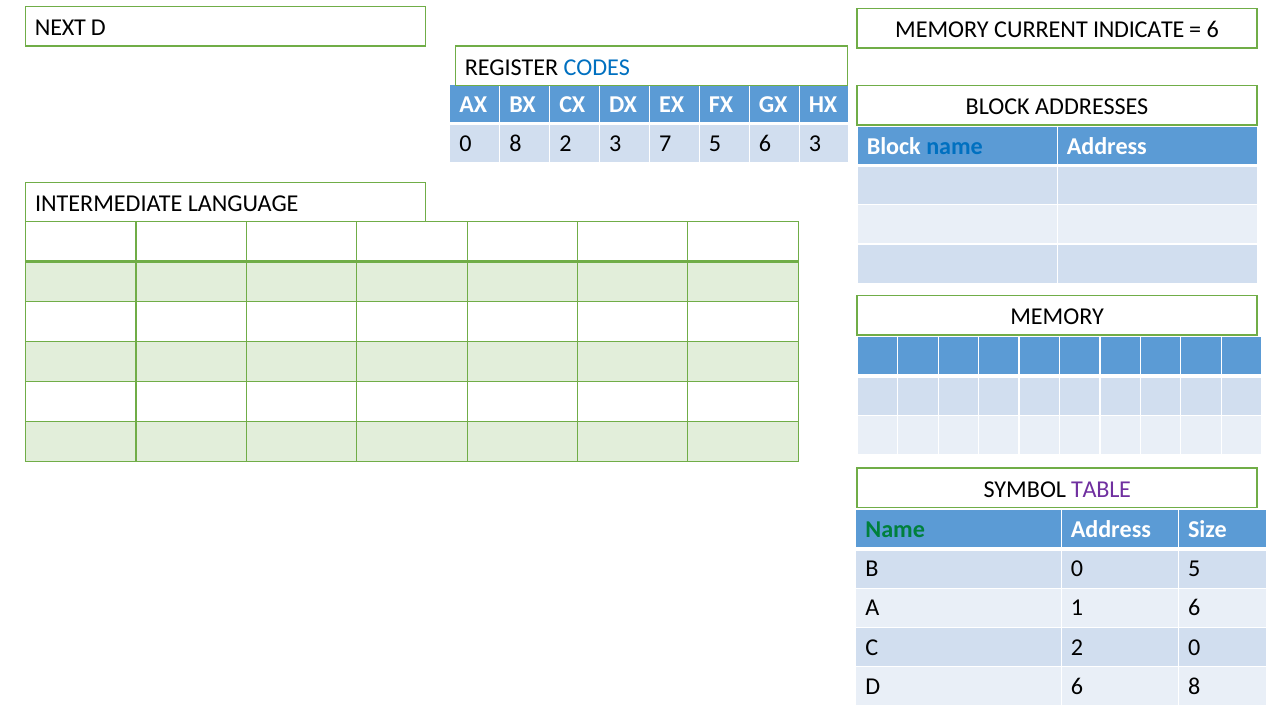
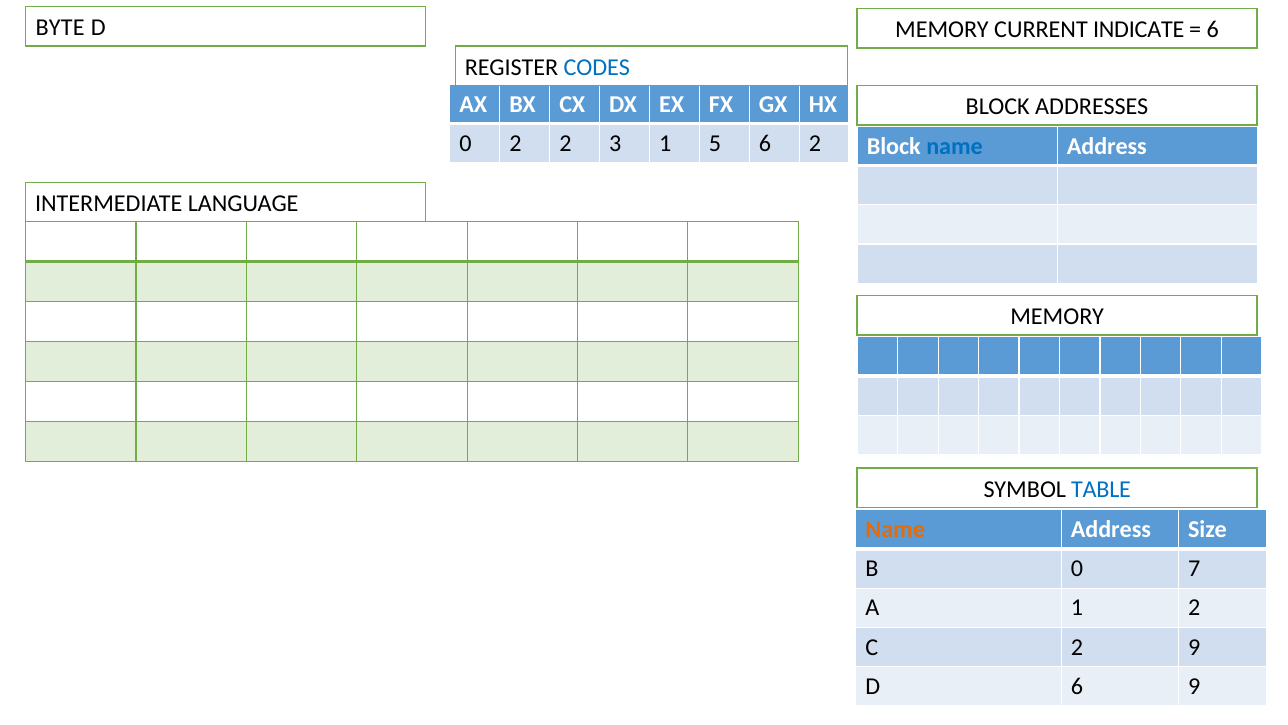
NEXT: NEXT -> BYTE (60, 28)
0 8: 8 -> 2 (515, 143)
3 7: 7 -> 1 (665, 143)
6 3: 3 -> 2 (815, 143)
TABLE colour: purple -> blue (1101, 489)
Name colour: green -> orange (895, 529)
0 5: 5 -> 7 (1194, 568)
1 6: 6 -> 2 (1194, 608)
2 0: 0 -> 9 (1194, 647)
6 8: 8 -> 9 (1194, 686)
